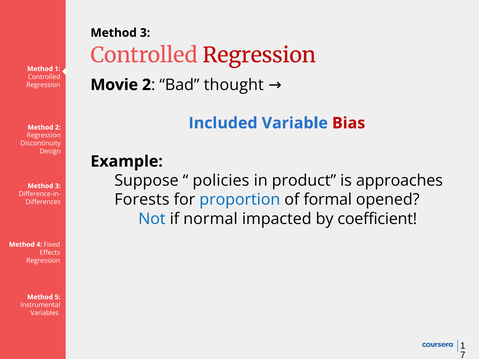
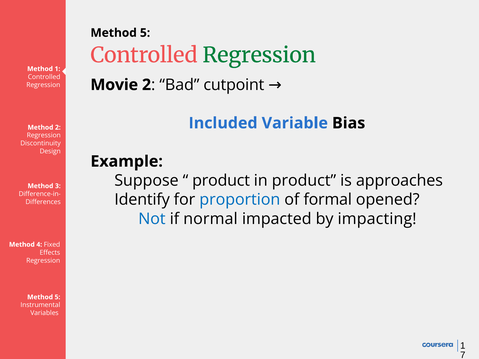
3: 3 -> 5 (145, 33)
Regression colour: red -> green (259, 55)
thought: thought -> cutpoint (234, 85)
Bias colour: red -> black (349, 123)
policies: policies -> product (221, 181)
Forests: Forests -> Identify (142, 200)
coefficient: coefficient -> impacting (377, 219)
